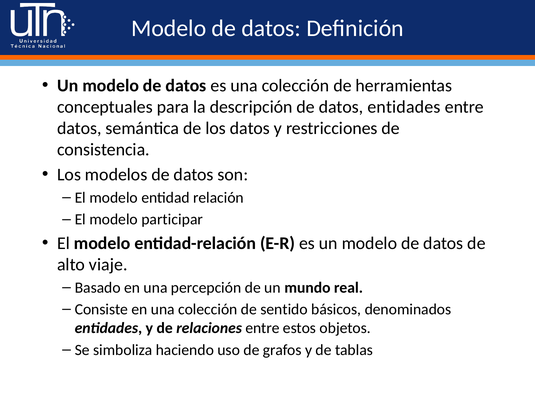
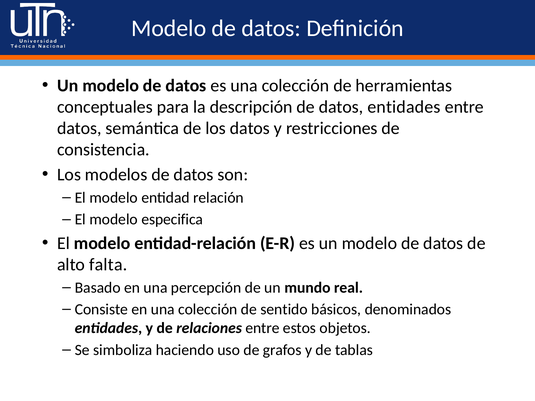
participar: participar -> especifica (172, 220)
viaje: viaje -> falta (108, 265)
